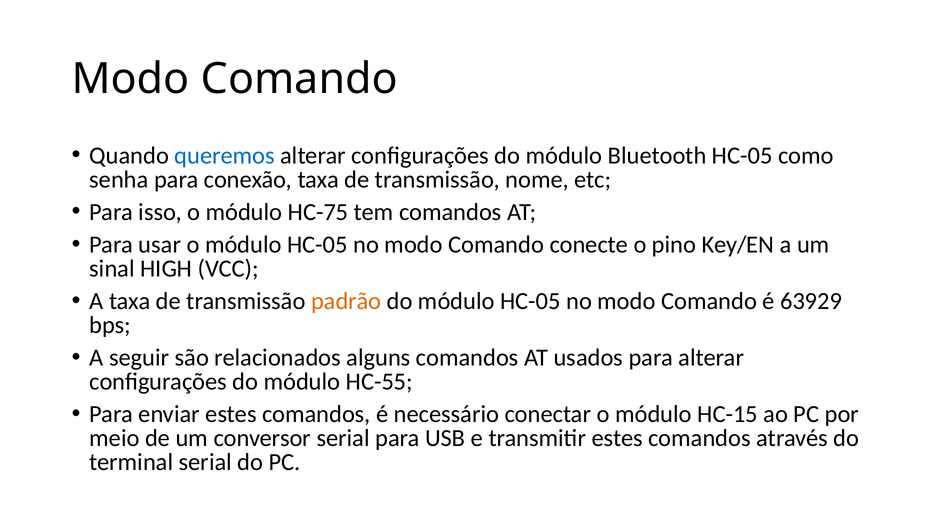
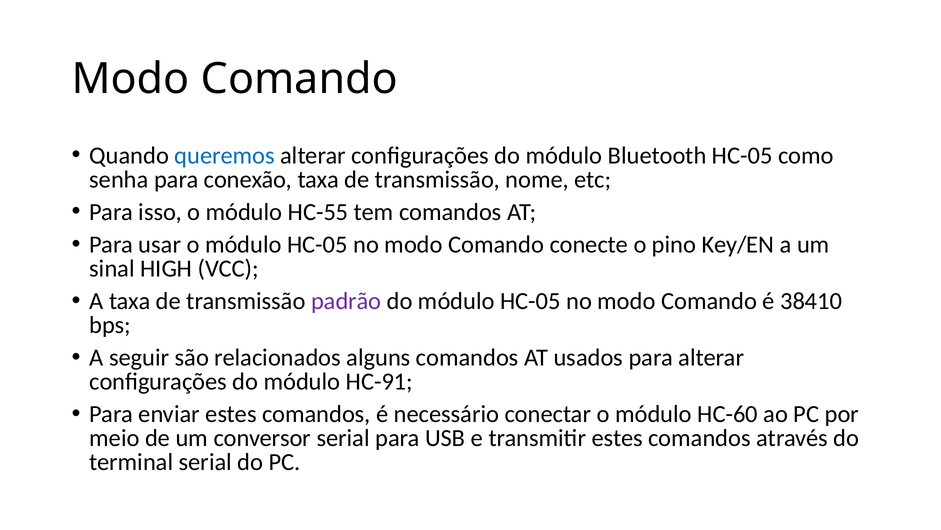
HC-75: HC-75 -> HC-55 (318, 212)
padrão colour: orange -> purple (346, 301)
63929: 63929 -> 38410 (811, 301)
HC-55: HC-55 -> HC-91 (379, 381)
HC-15: HC-15 -> HC-60 (728, 414)
